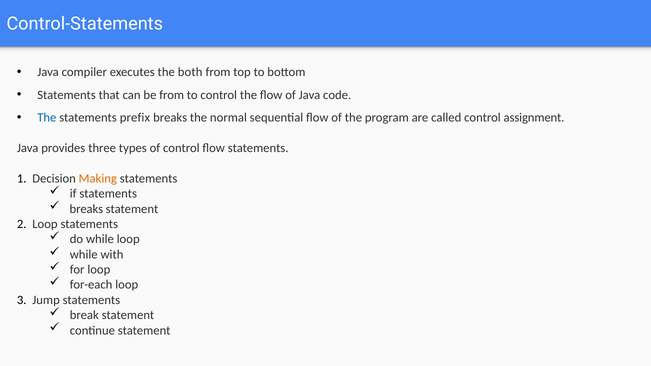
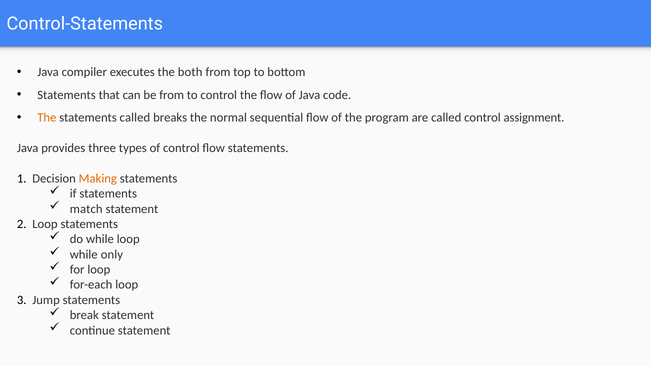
The colour: blue -> orange (47, 118)
statements prefix: prefix -> called (135, 118)
breaks: breaks -> match (86, 209)
with: with -> only (112, 255)
